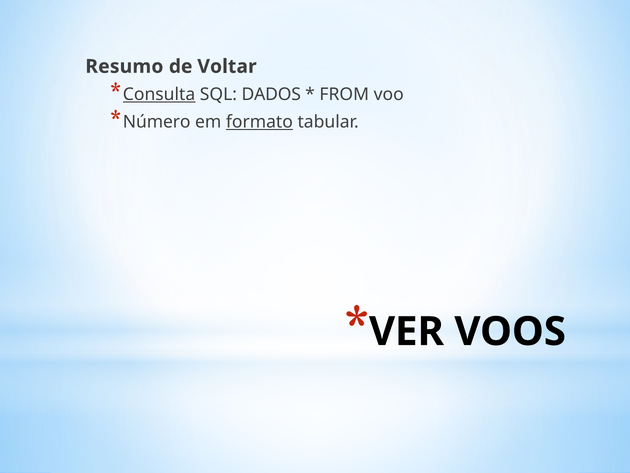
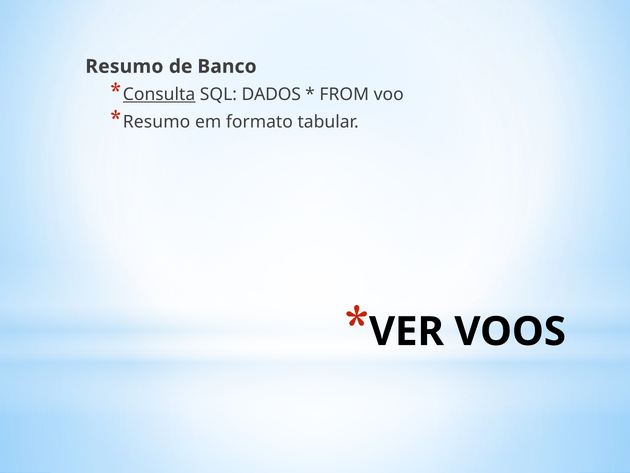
Voltar: Voltar -> Banco (227, 66)
Número: Número -> Resumo (157, 122)
formato underline: present -> none (259, 122)
